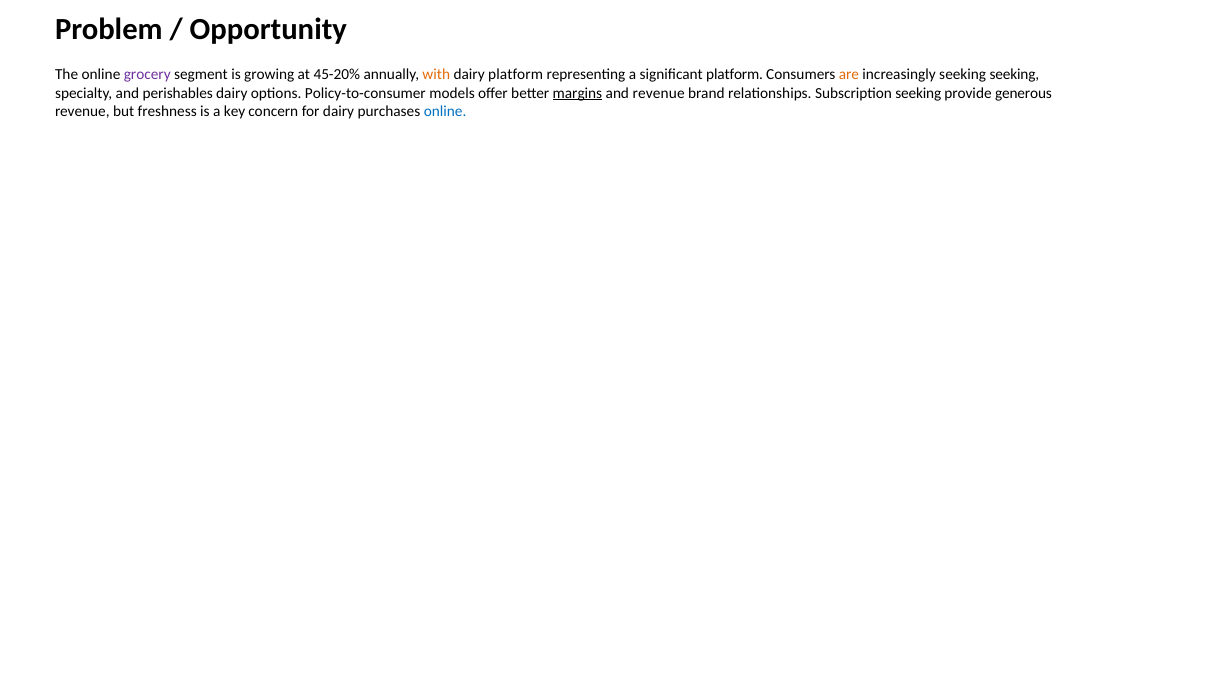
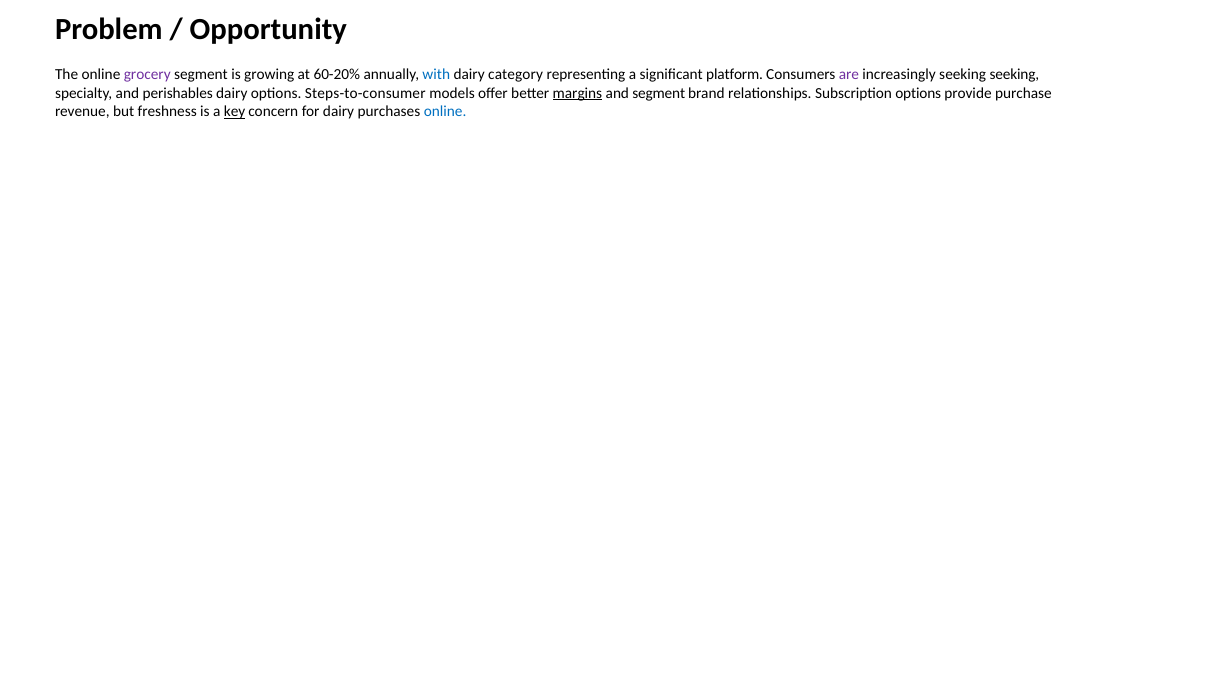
45-20%: 45-20% -> 60-20% (337, 75)
with colour: orange -> blue (436, 75)
dairy platform: platform -> category (516, 75)
are colour: orange -> purple (849, 75)
Policy-to-consumer: Policy-to-consumer -> Steps-to-consumer (365, 93)
and revenue: revenue -> segment (659, 93)
Subscription seeking: seeking -> options (918, 93)
generous: generous -> purchase (1023, 93)
key underline: none -> present (235, 111)
